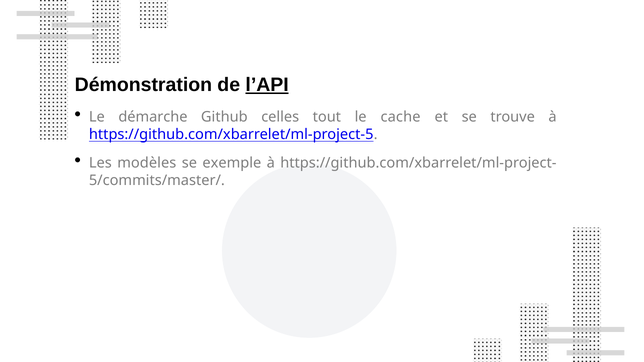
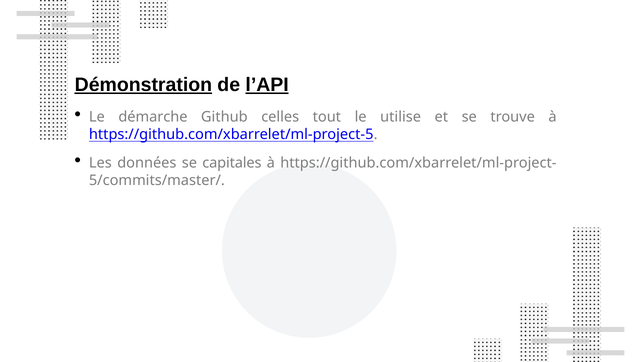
Démonstration underline: none -> present (143, 85)
cache: cache -> utilise (401, 117)
modèles: modèles -> données (147, 163)
exemple: exemple -> capitales (232, 163)
